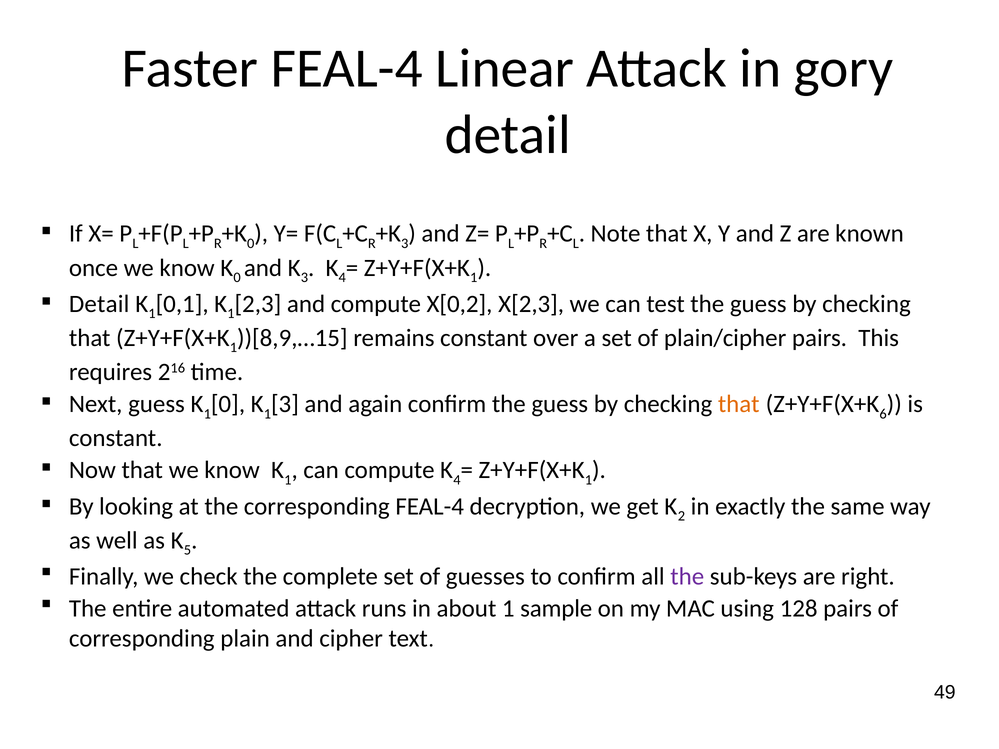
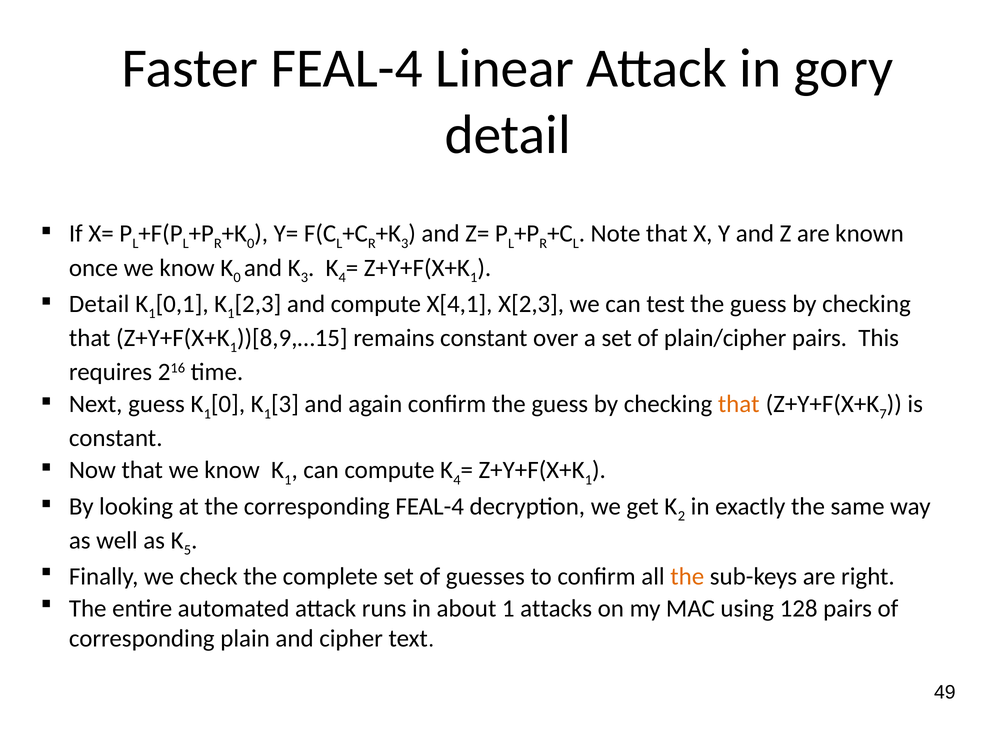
X[0,2: X[0,2 -> X[4,1 (459, 304)
6: 6 -> 7 (883, 414)
the colour: purple -> orange (687, 577)
sample: sample -> attacks (556, 609)
